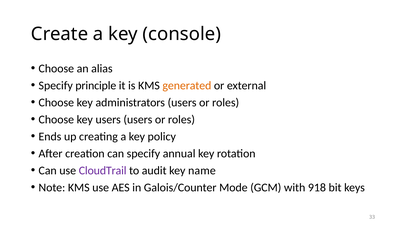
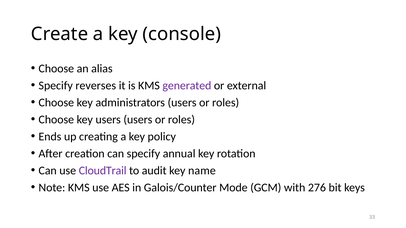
principle: principle -> reverses (96, 86)
generated colour: orange -> purple (187, 86)
918: 918 -> 276 (317, 188)
